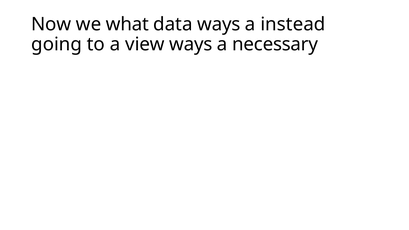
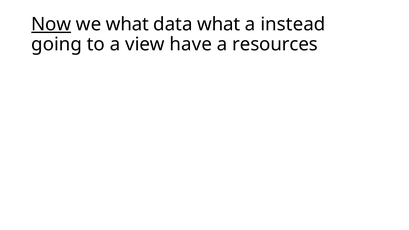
Now underline: none -> present (51, 24)
data ways: ways -> what (219, 24)
view ways: ways -> have (191, 44)
necessary: necessary -> resources (275, 44)
